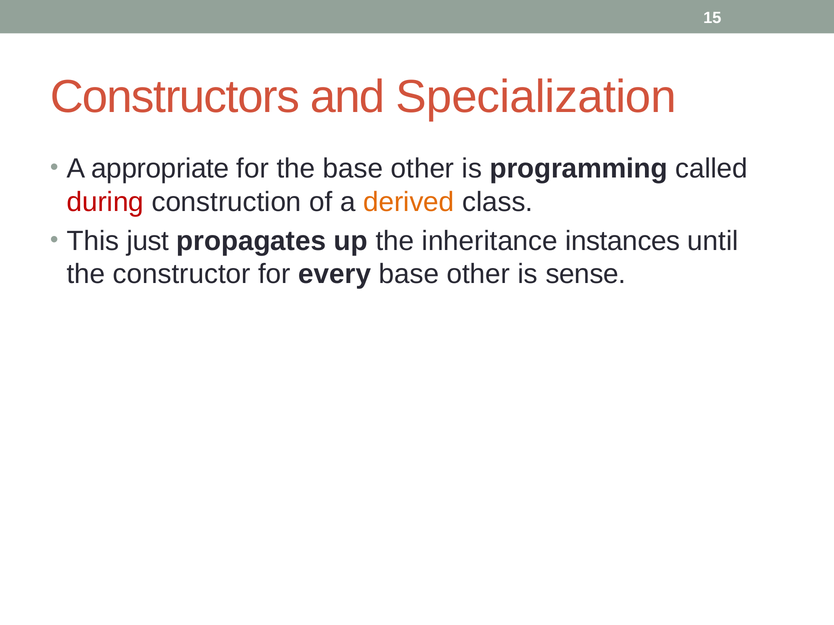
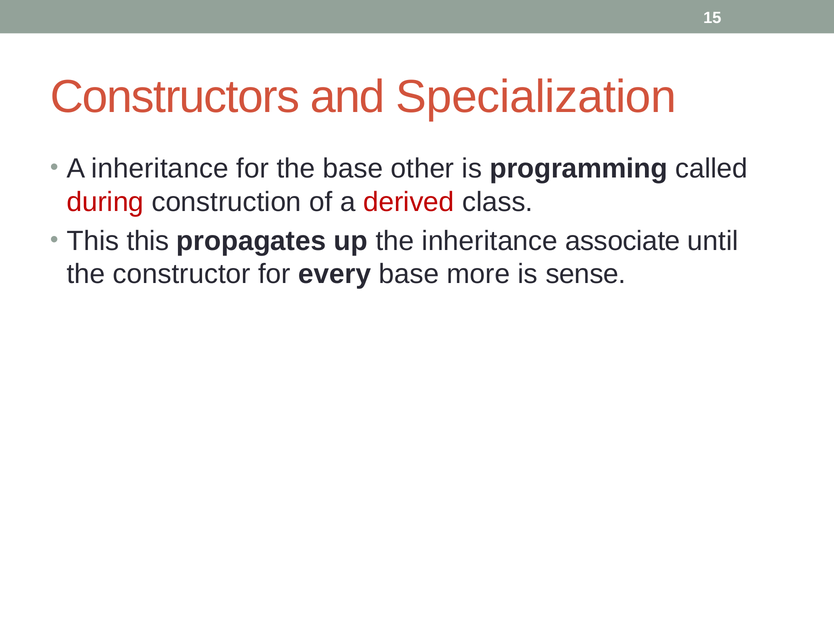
A appropriate: appropriate -> inheritance (160, 169)
derived colour: orange -> red (409, 202)
This just: just -> this (148, 241)
instances: instances -> associate (623, 241)
every base other: other -> more (478, 274)
